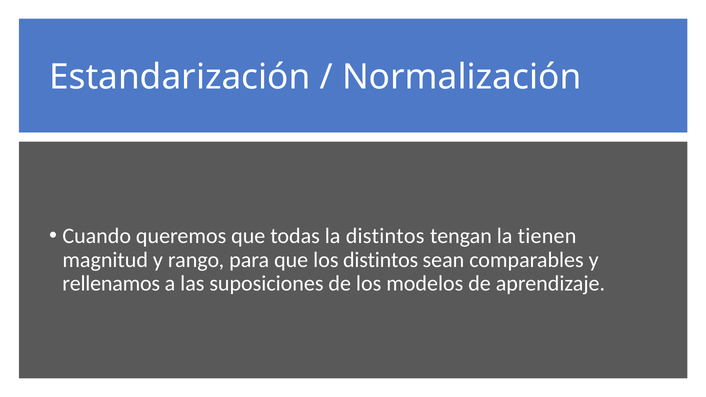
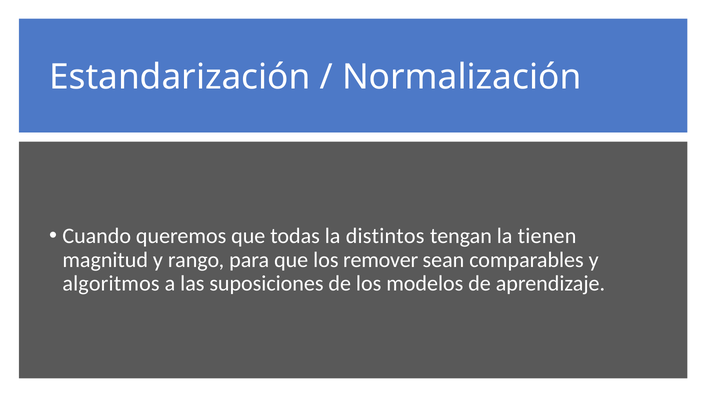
los distintos: distintos -> remover (381, 260)
rellenamos: rellenamos -> algoritmos (111, 284)
